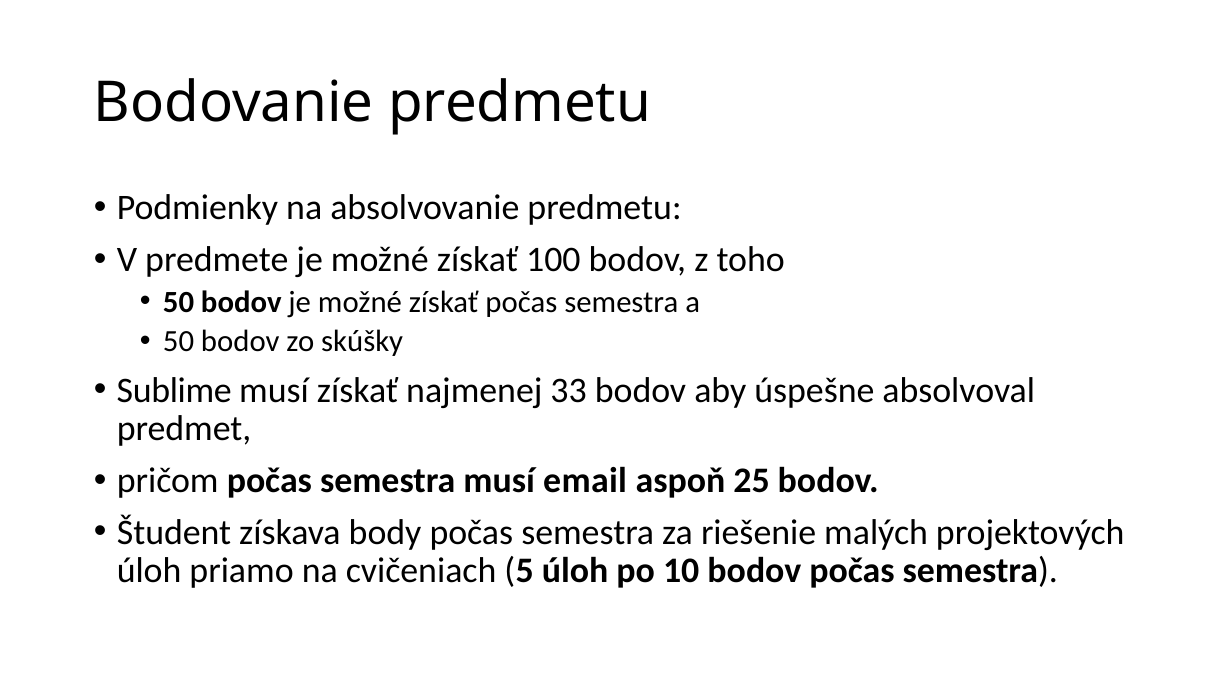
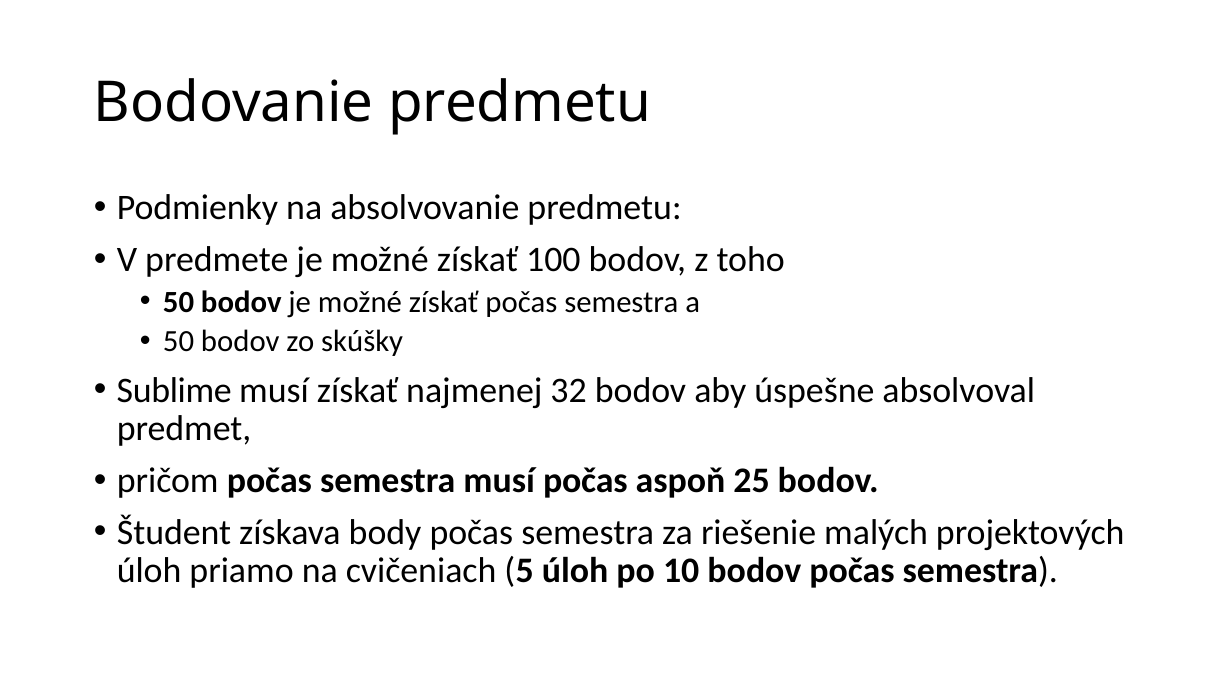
33: 33 -> 32 (569, 390)
musí email: email -> počas (585, 481)
